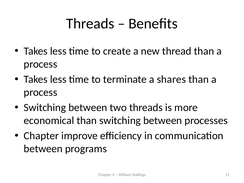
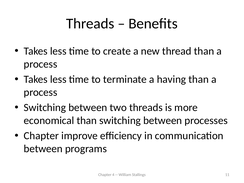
shares: shares -> having (171, 79)
